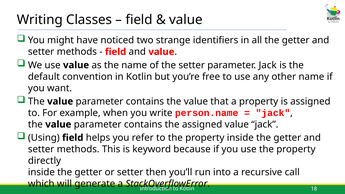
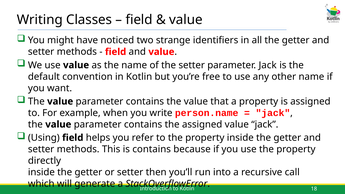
is keyword: keyword -> contains (152, 149)
